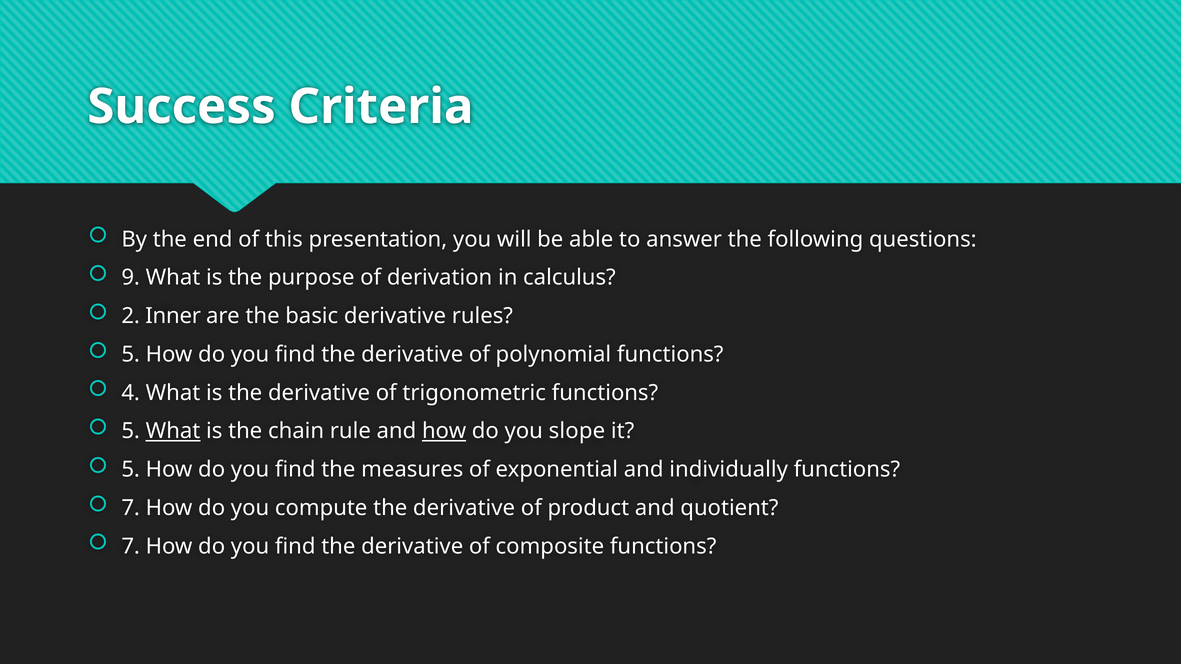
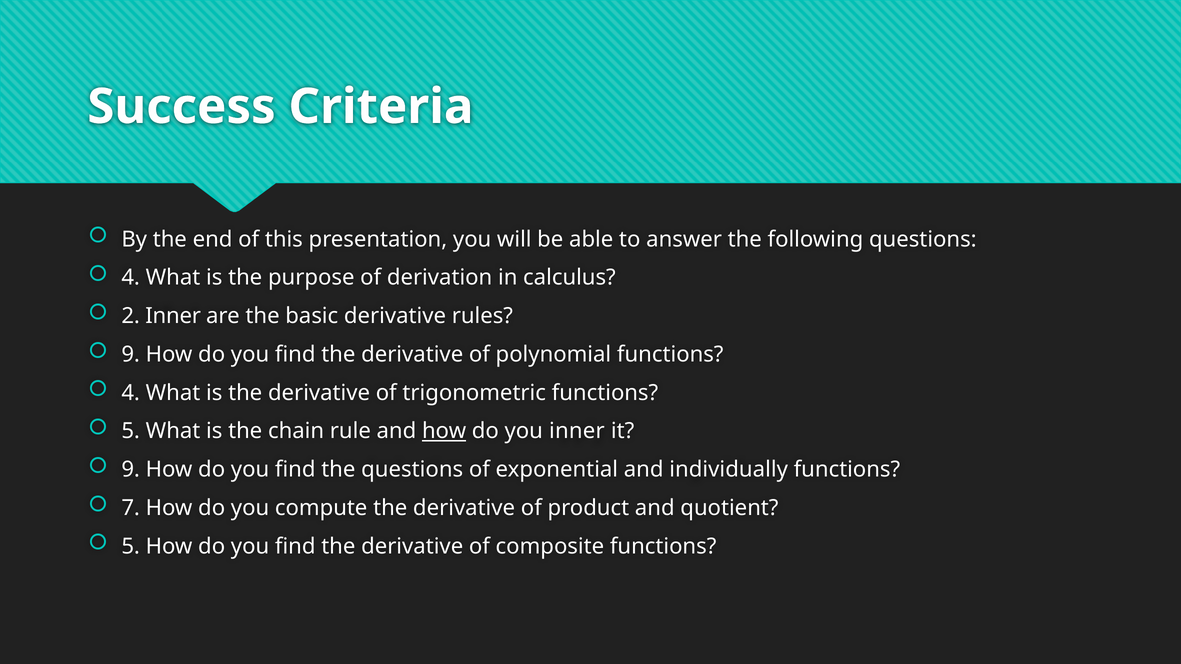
9: 9 -> 4 (131, 278)
5: 5 -> 9 (131, 355)
What underline: present -> none (173, 431)
you slope: slope -> inner (577, 431)
5: 5 -> 9 (131, 470)
the measures: measures -> questions (412, 470)
7: 7 -> 5 (131, 546)
